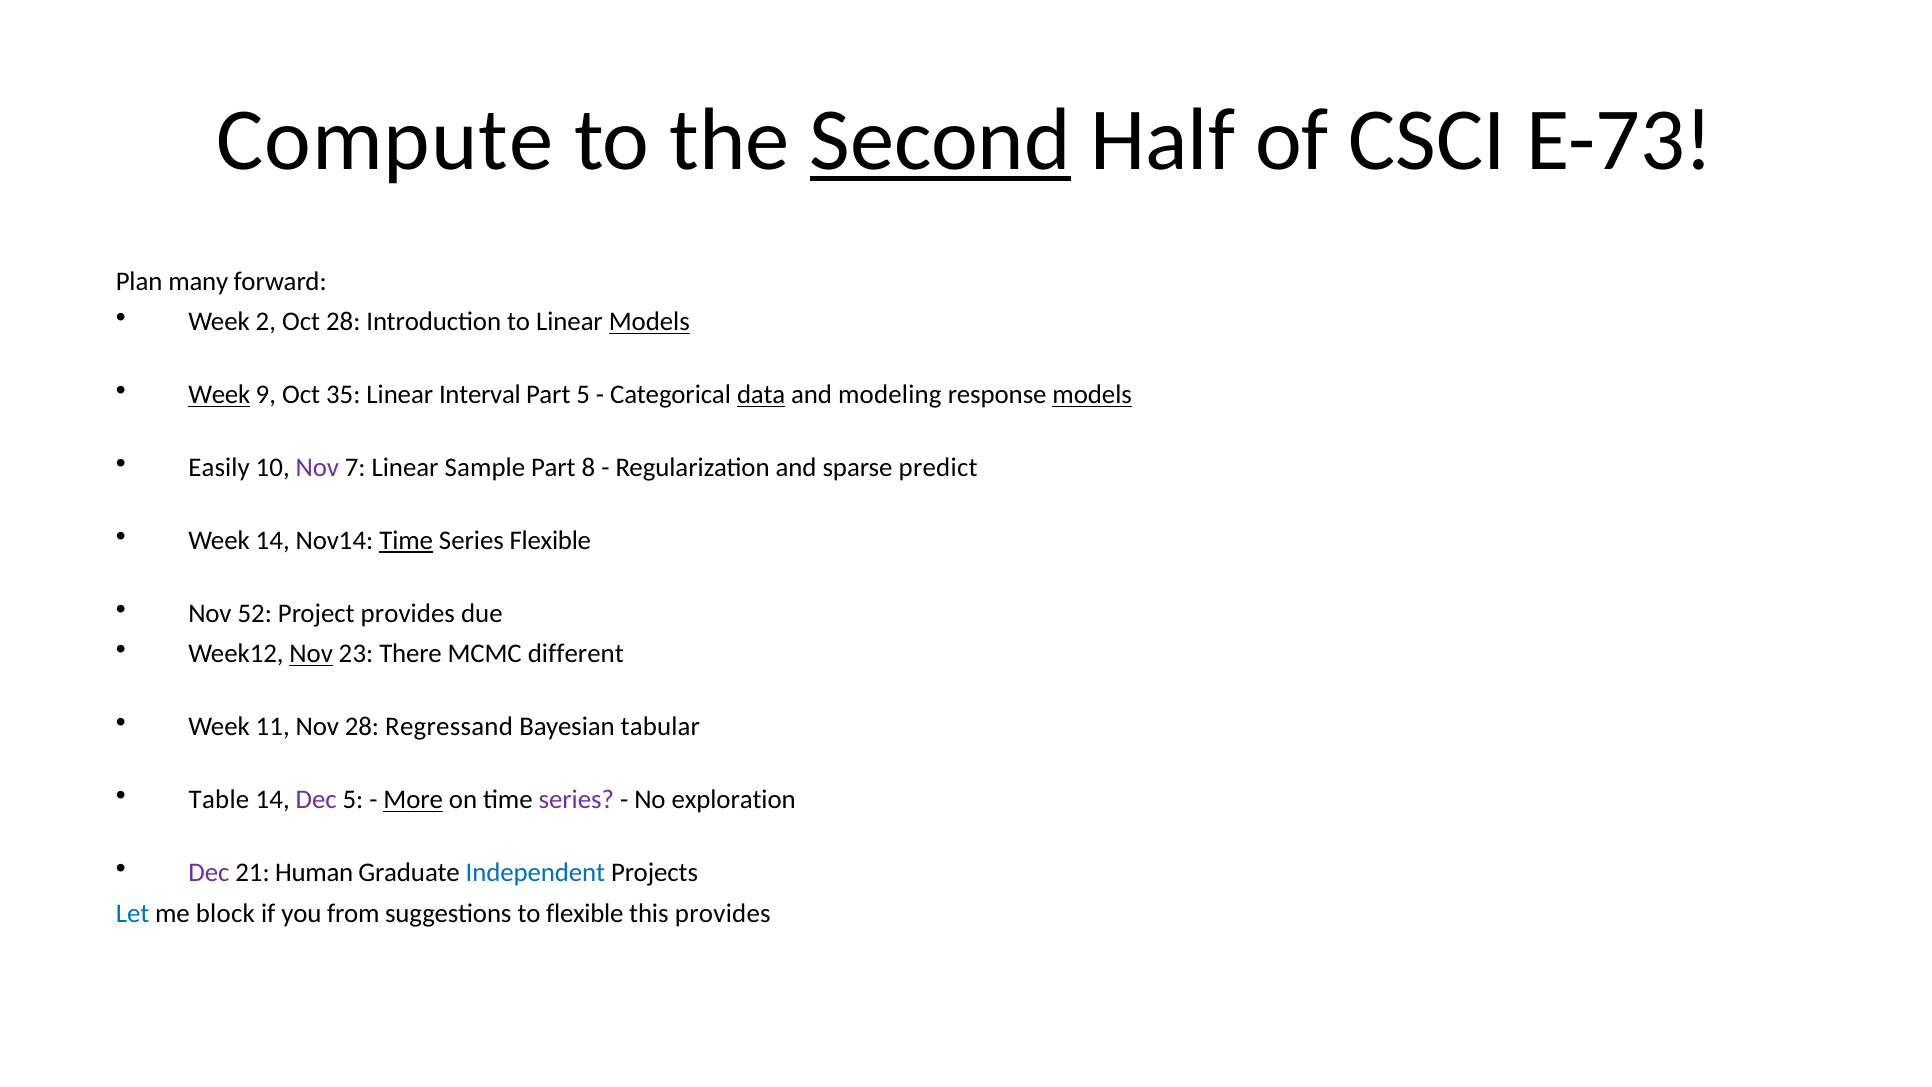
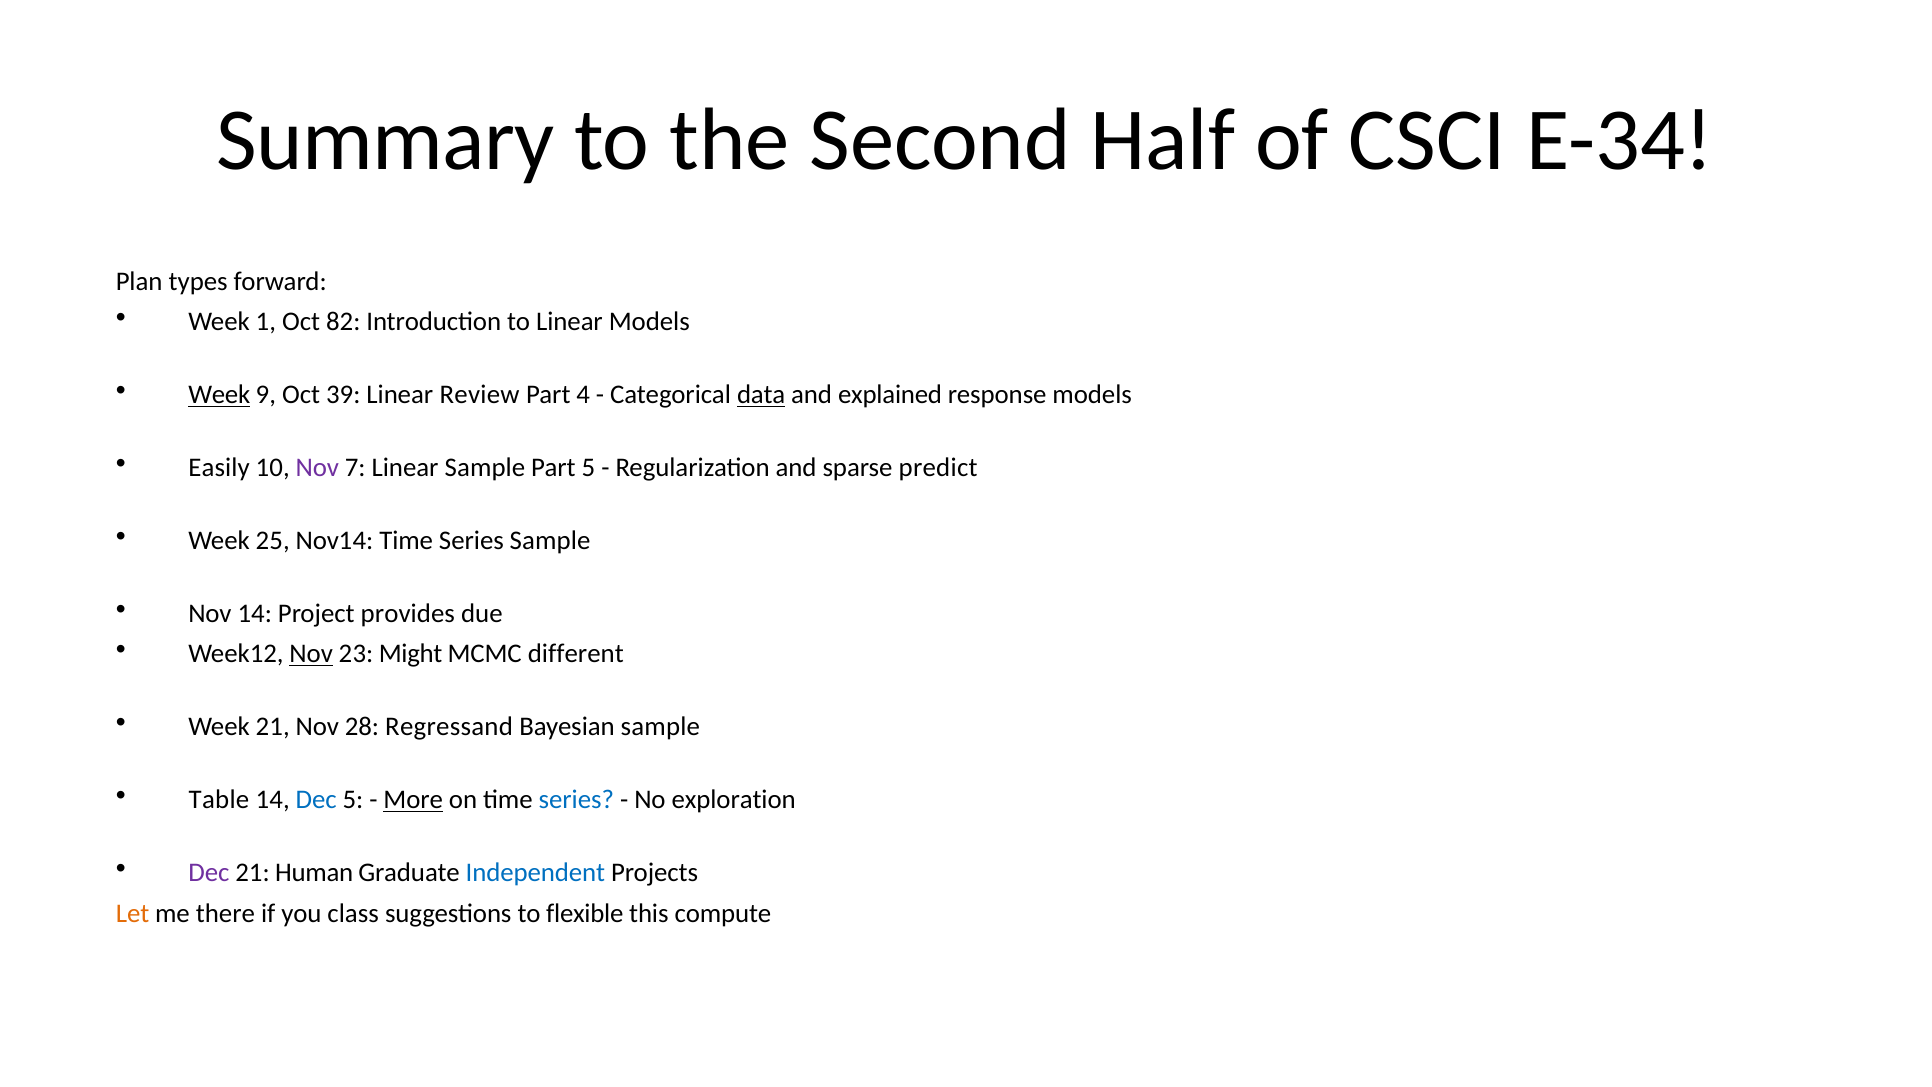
Compute: Compute -> Summary (386, 140)
Second underline: present -> none (940, 140)
E-73: E-73 -> E-34 (1620, 140)
many: many -> types (198, 281)
2: 2 -> 1 (266, 322)
Oct 28: 28 -> 82 (343, 322)
Models underline: present -> none (649, 322)
35: 35 -> 39 (343, 395)
Interval: Interval -> Review (480, 395)
Part 5: 5 -> 4 (583, 395)
modeling: modeling -> explained (890, 395)
models underline: present -> none (1092, 395)
Part 8: 8 -> 5 (589, 468)
Week 14: 14 -> 25 (273, 540)
Time underline: present -> none (406, 540)
Series Flexible: Flexible -> Sample (550, 540)
Nov 52: 52 -> 14 (255, 613)
There: There -> Might (411, 654)
Week 11: 11 -> 21 (273, 727)
Bayesian tabular: tabular -> sample (660, 727)
Dec colour: purple -> blue (316, 800)
series colour: purple -> blue (576, 800)
Let colour: blue -> orange (133, 913)
block: block -> there (225, 913)
from: from -> class (353, 913)
this provides: provides -> compute (723, 913)
